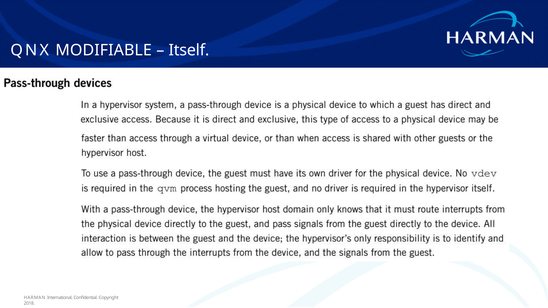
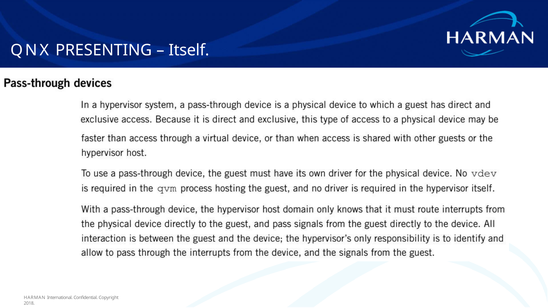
MODIFIABLE: MODIFIABLE -> PRESENTING (104, 50)
